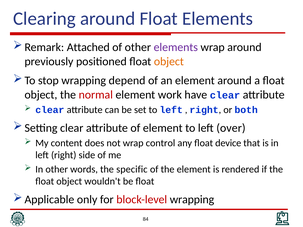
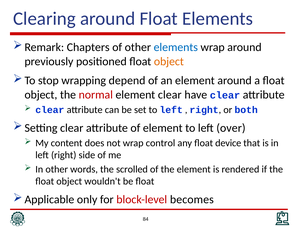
Attached: Attached -> Chapters (88, 47)
elements colour: purple -> blue (176, 47)
element work: work -> clear (170, 95)
specific: specific -> scrolled (132, 169)
block-level wrapping: wrapping -> becomes (192, 200)
